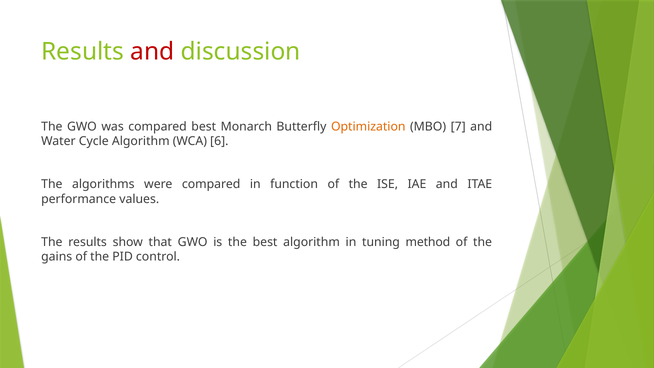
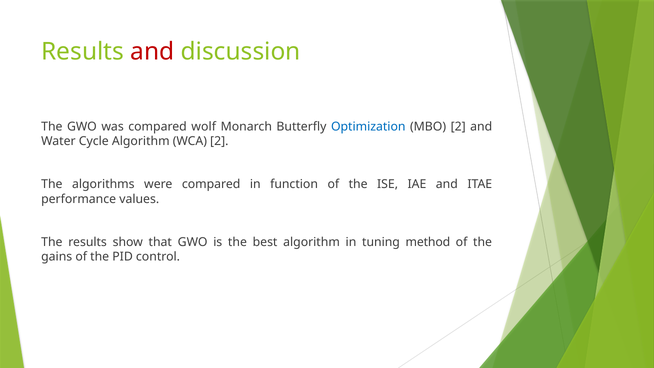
compared best: best -> wolf (204, 127)
Optimization colour: orange -> blue (368, 127)
MBO 7: 7 -> 2 (458, 127)
WCA 6: 6 -> 2 (219, 141)
